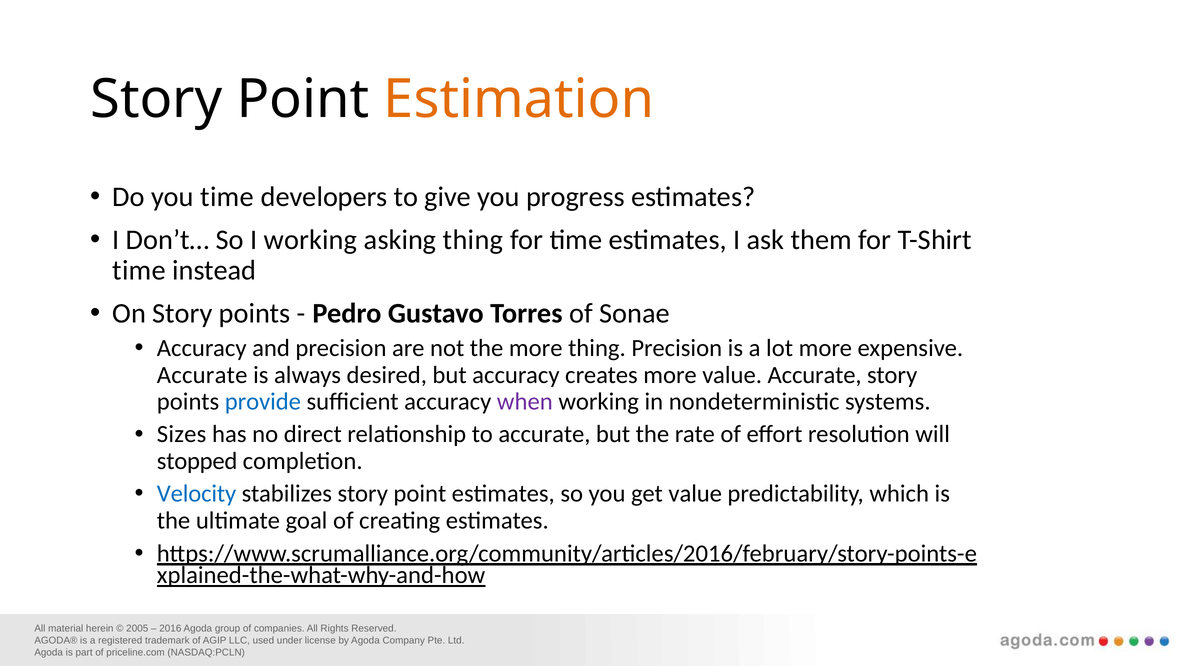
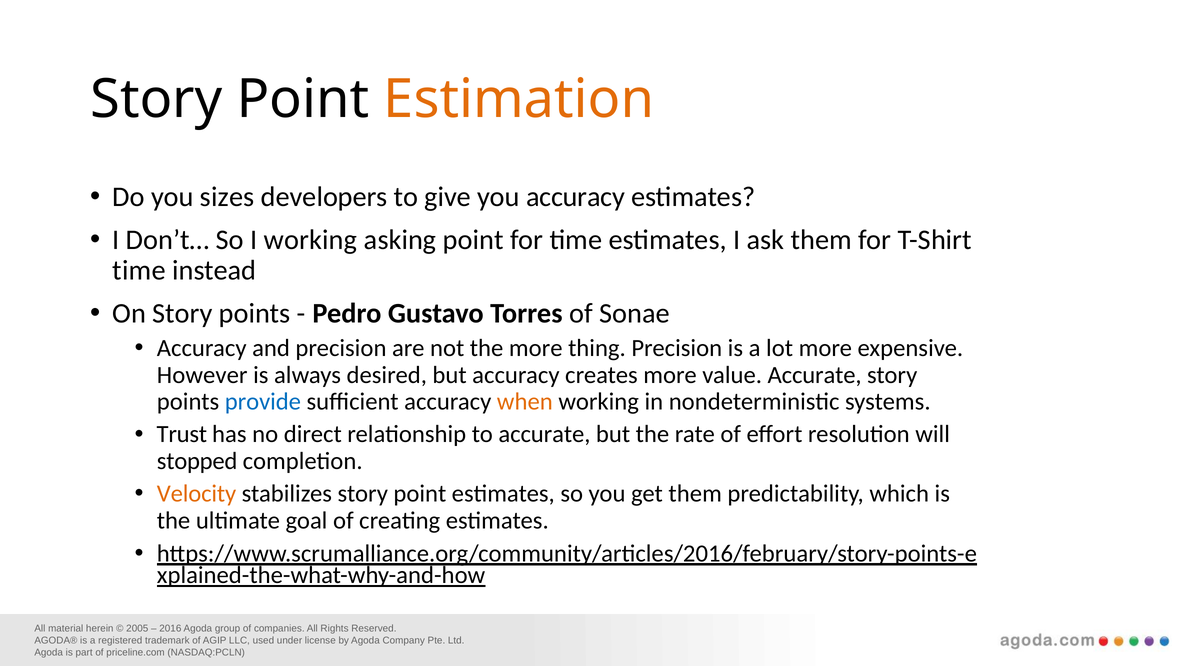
you time: time -> sizes (227, 197)
you progress: progress -> accuracy (576, 197)
asking thing: thing -> point (473, 240)
Accurate: Accurate -> However (202, 375)
when colour: purple -> orange (525, 402)
Sizes: Sizes -> Trust (182, 434)
Velocity colour: blue -> orange (197, 494)
get value: value -> them (695, 494)
